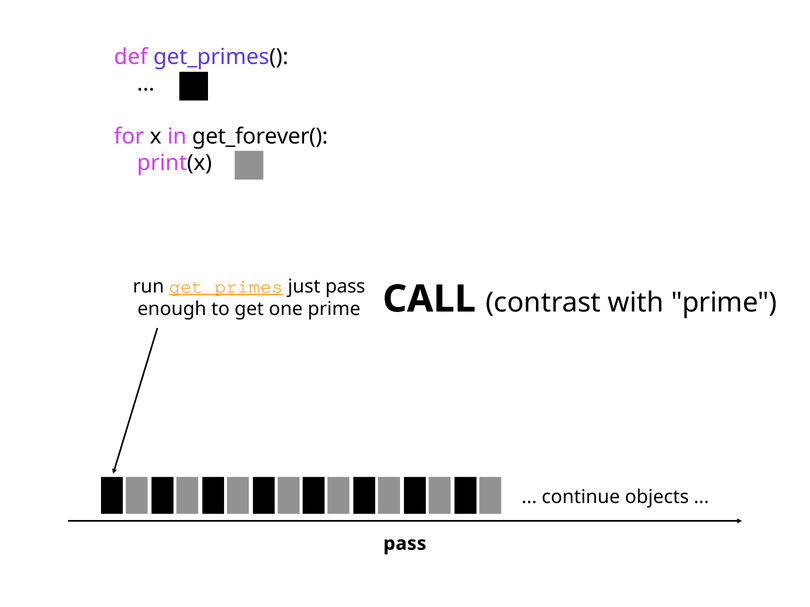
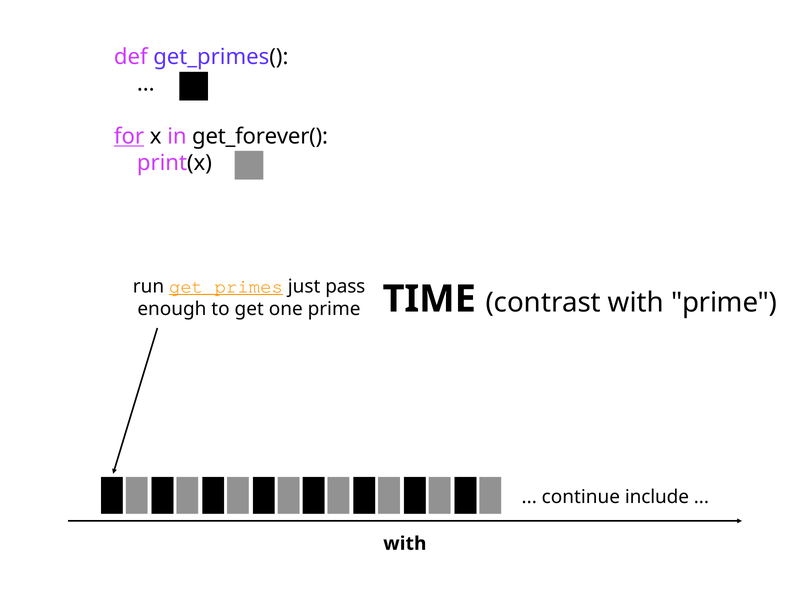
for underline: none -> present (129, 137)
CALL: CALL -> TIME (429, 299)
objects: objects -> include (657, 497)
pass: pass -> with (405, 544)
